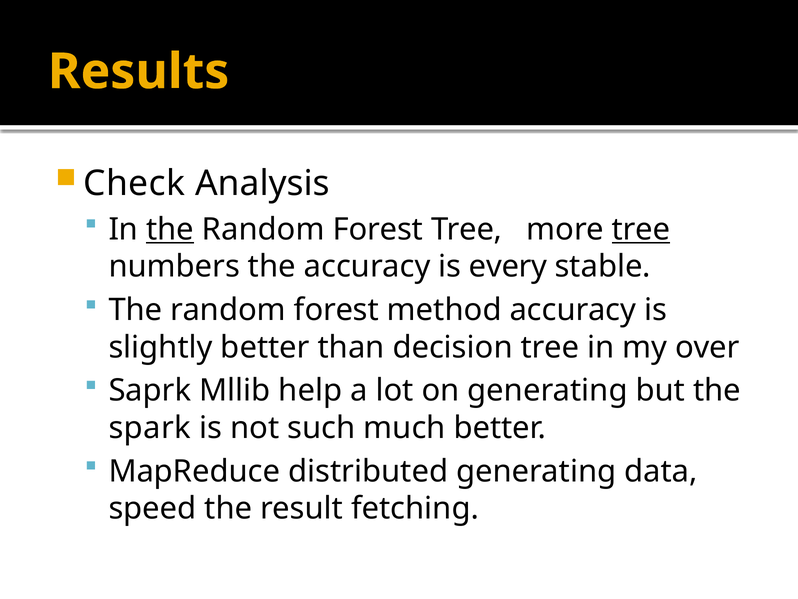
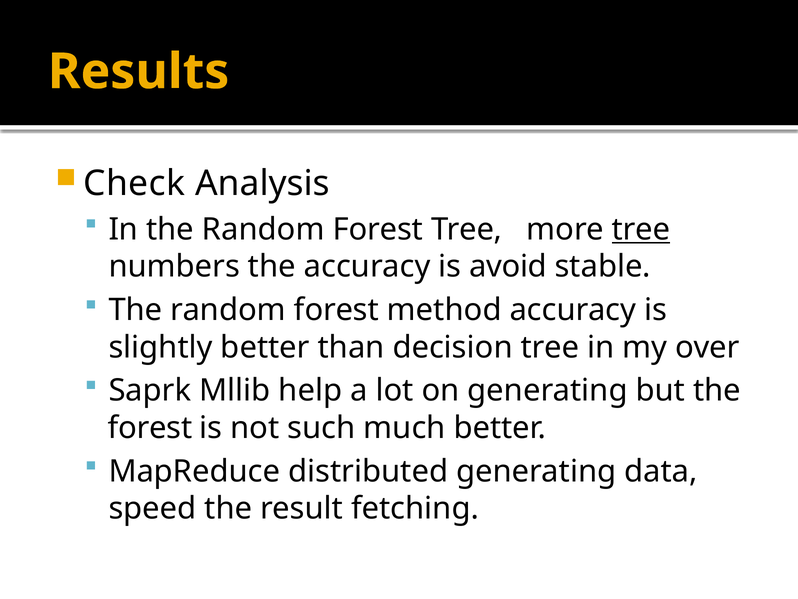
the underline: present -> none (170, 229)
every: every -> avoid (508, 266)
spark: spark -> forest (150, 428)
